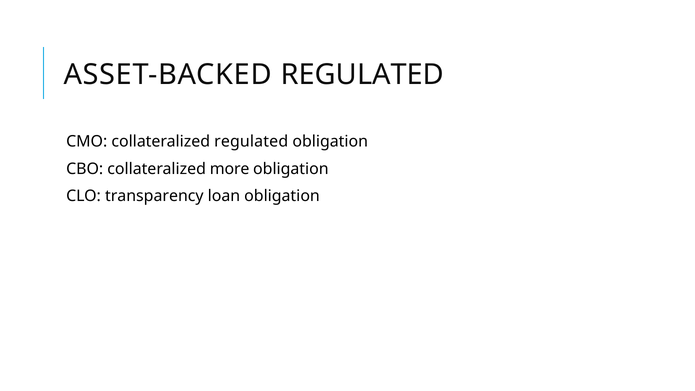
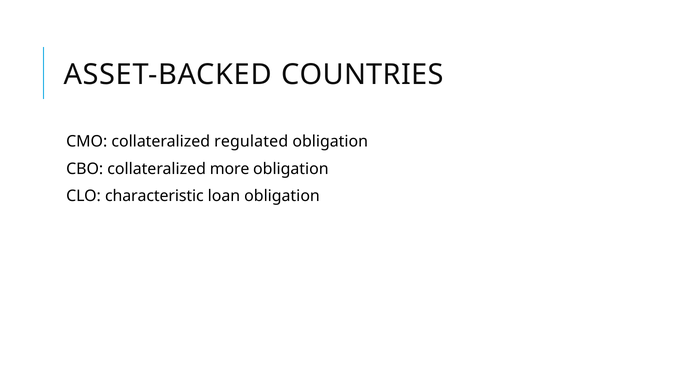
ASSET-BACKED REGULATED: REGULATED -> COUNTRIES (362, 75)
transparency: transparency -> characteristic (154, 196)
